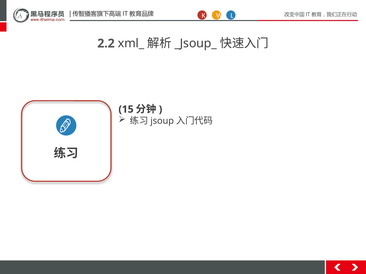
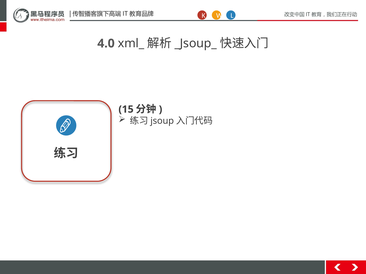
2.2: 2.2 -> 4.0 (106, 44)
